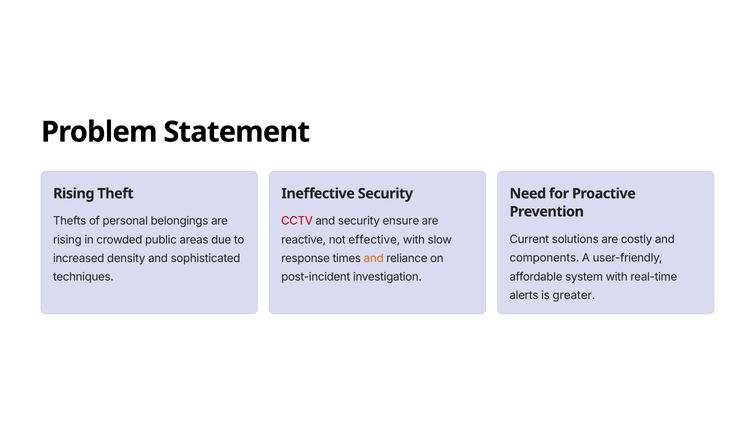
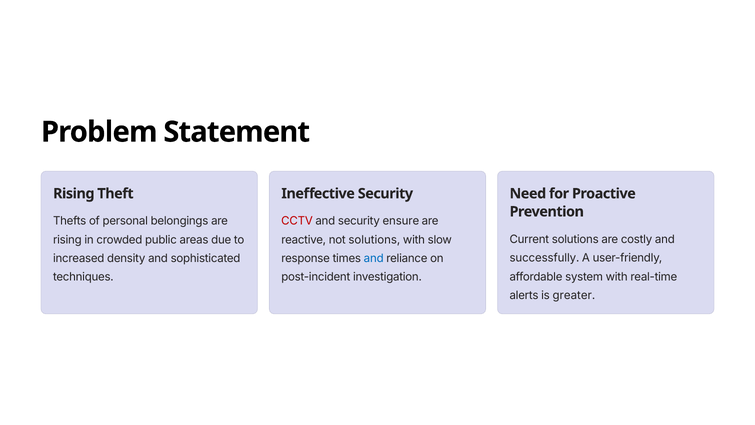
not effective: effective -> solutions (374, 240)
components: components -> successfully (544, 258)
and colour: orange -> blue (374, 258)
